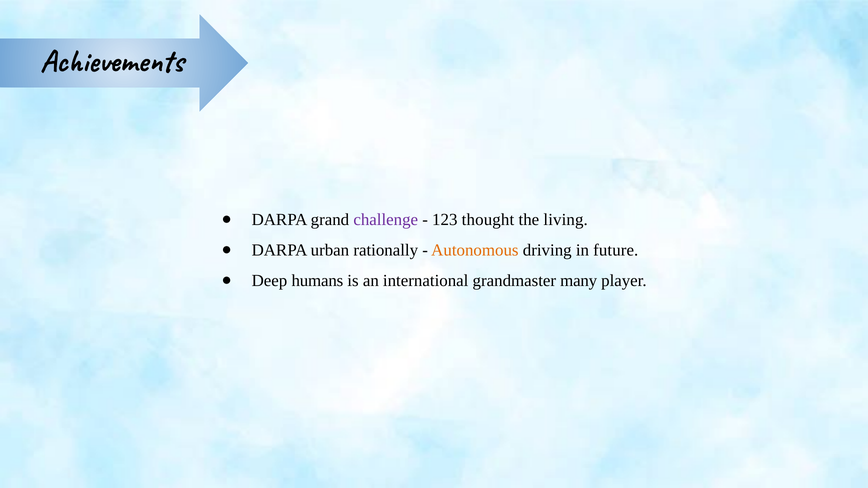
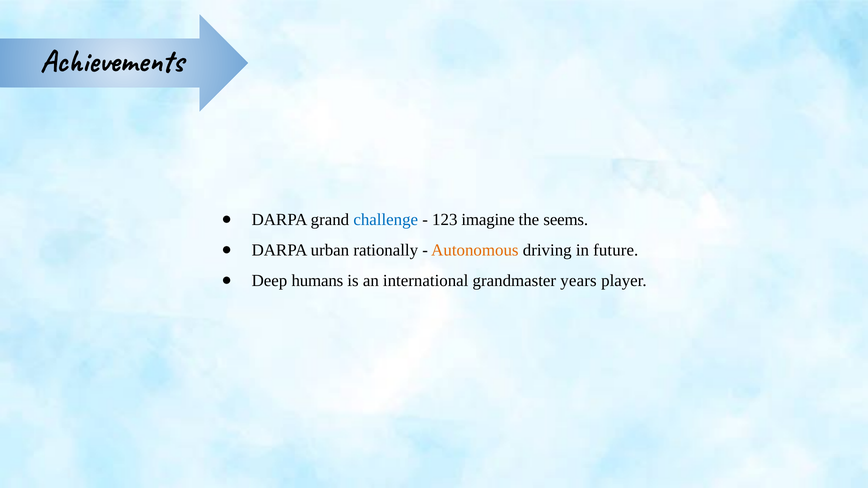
challenge colour: purple -> blue (386, 220)
thought: thought -> imagine (488, 220)
living: living -> seems (566, 220)
many: many -> years (579, 281)
